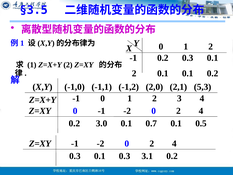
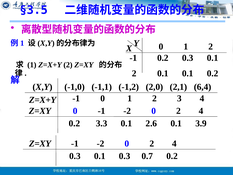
5,3: 5,3 -> 6,4 (203, 87)
3.0: 3.0 -> 3.3 (102, 123)
0.7: 0.7 -> 2.6 (151, 123)
0.5: 0.5 -> 3.9 (201, 123)
3.1: 3.1 -> 0.7 (147, 156)
